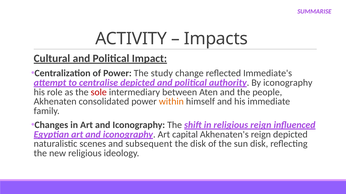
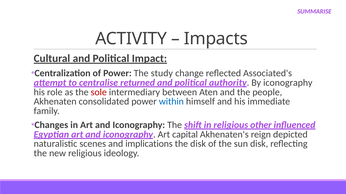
Immediate's: Immediate's -> Associated's (268, 73)
centralise depicted: depicted -> returned (138, 83)
within colour: orange -> blue (171, 102)
religious reign: reign -> other (261, 125)
subsequent: subsequent -> implications (149, 144)
